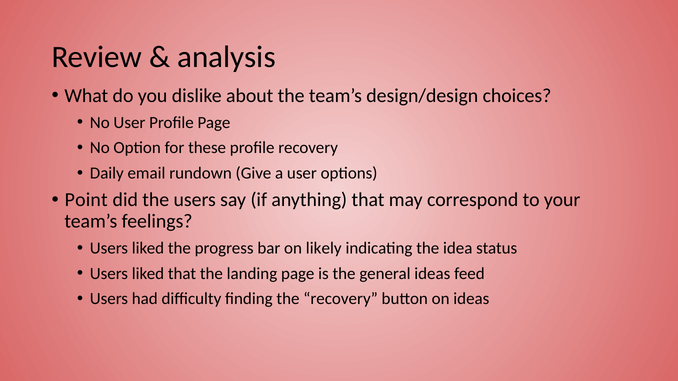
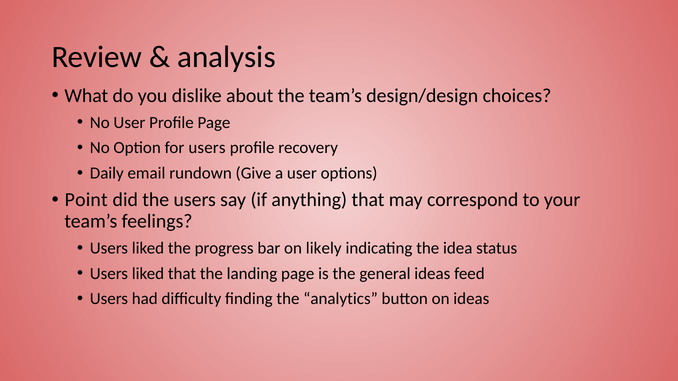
for these: these -> users (207, 148)
the recovery: recovery -> analytics (341, 299)
